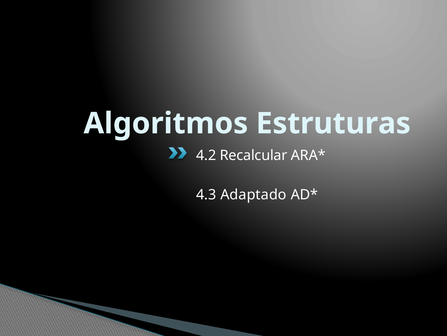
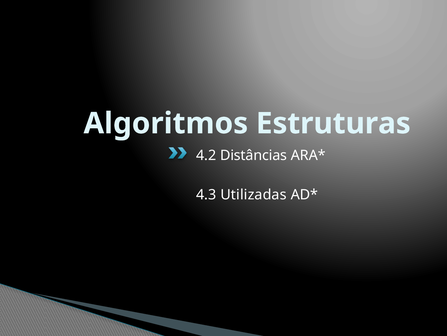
Recalcular: Recalcular -> Distâncias (254, 155)
Adaptado: Adaptado -> Utilizadas (253, 194)
